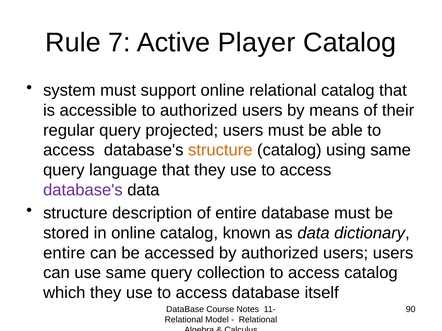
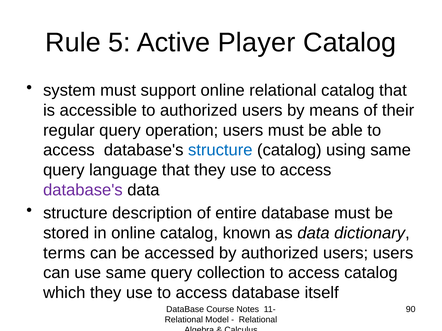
7: 7 -> 5 (119, 43)
projected: projected -> operation (182, 130)
structure colour: orange -> blue (220, 150)
entire: entire -> terms (64, 253)
